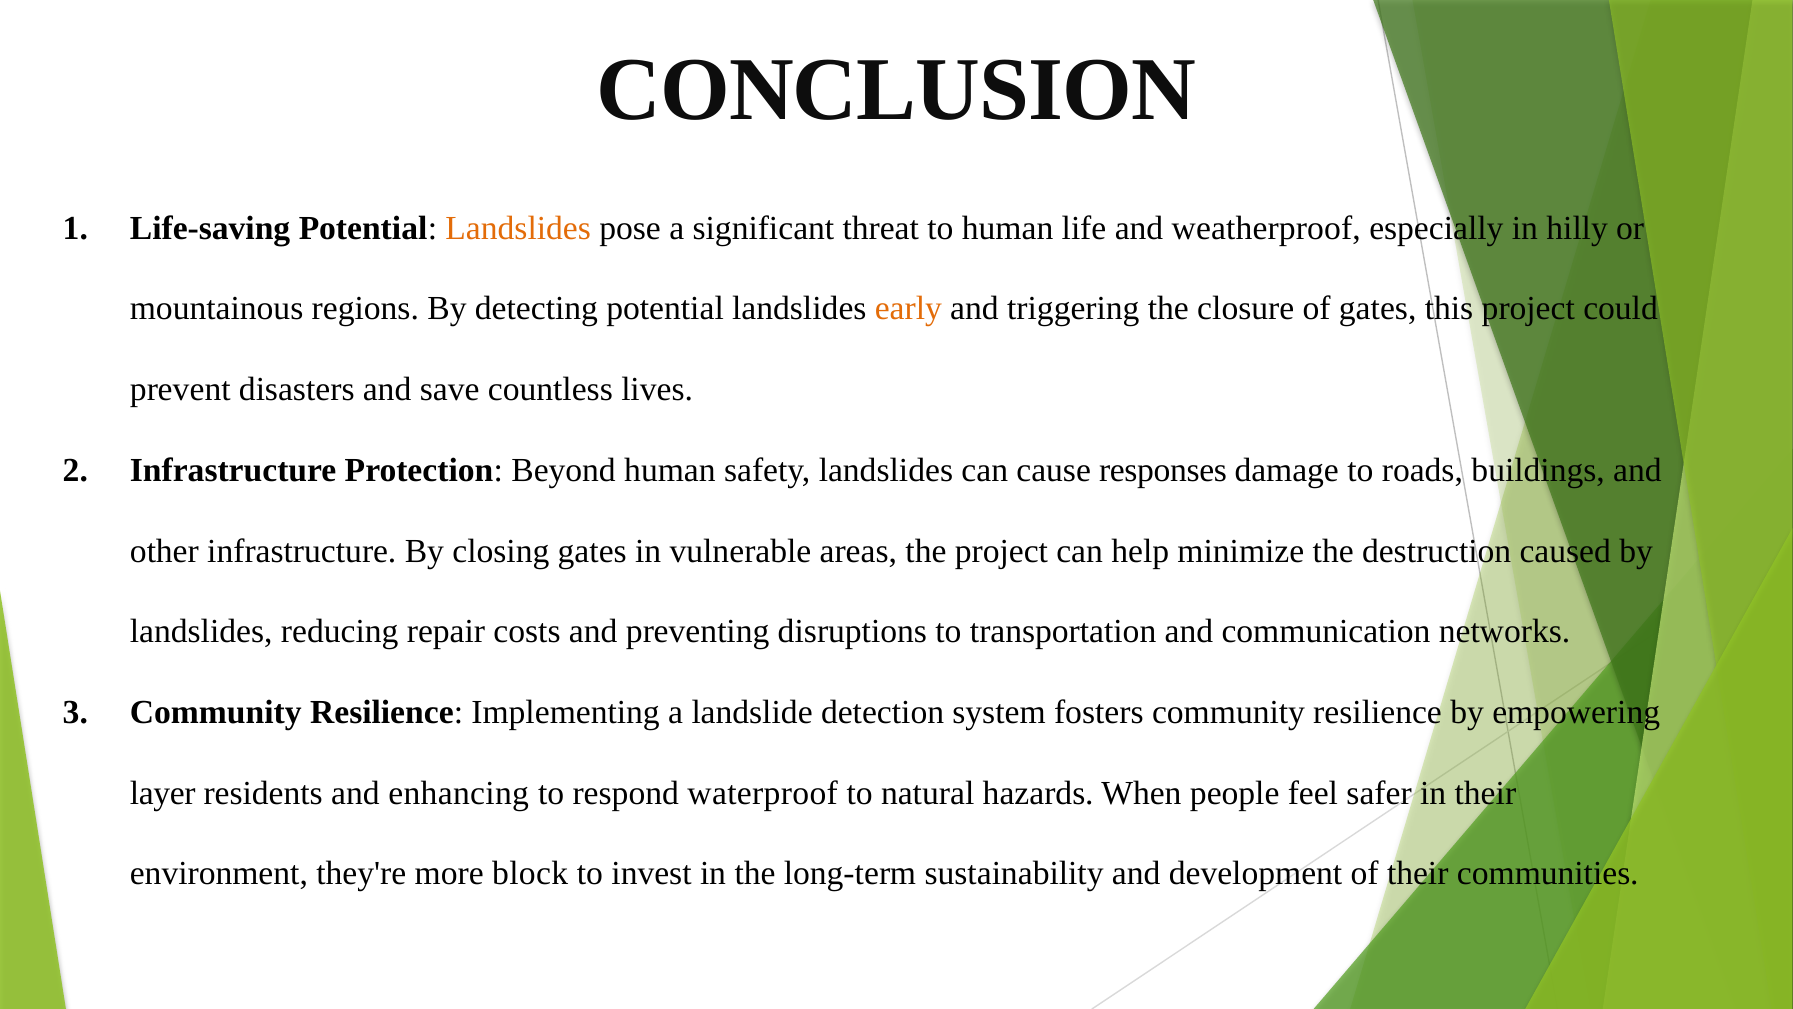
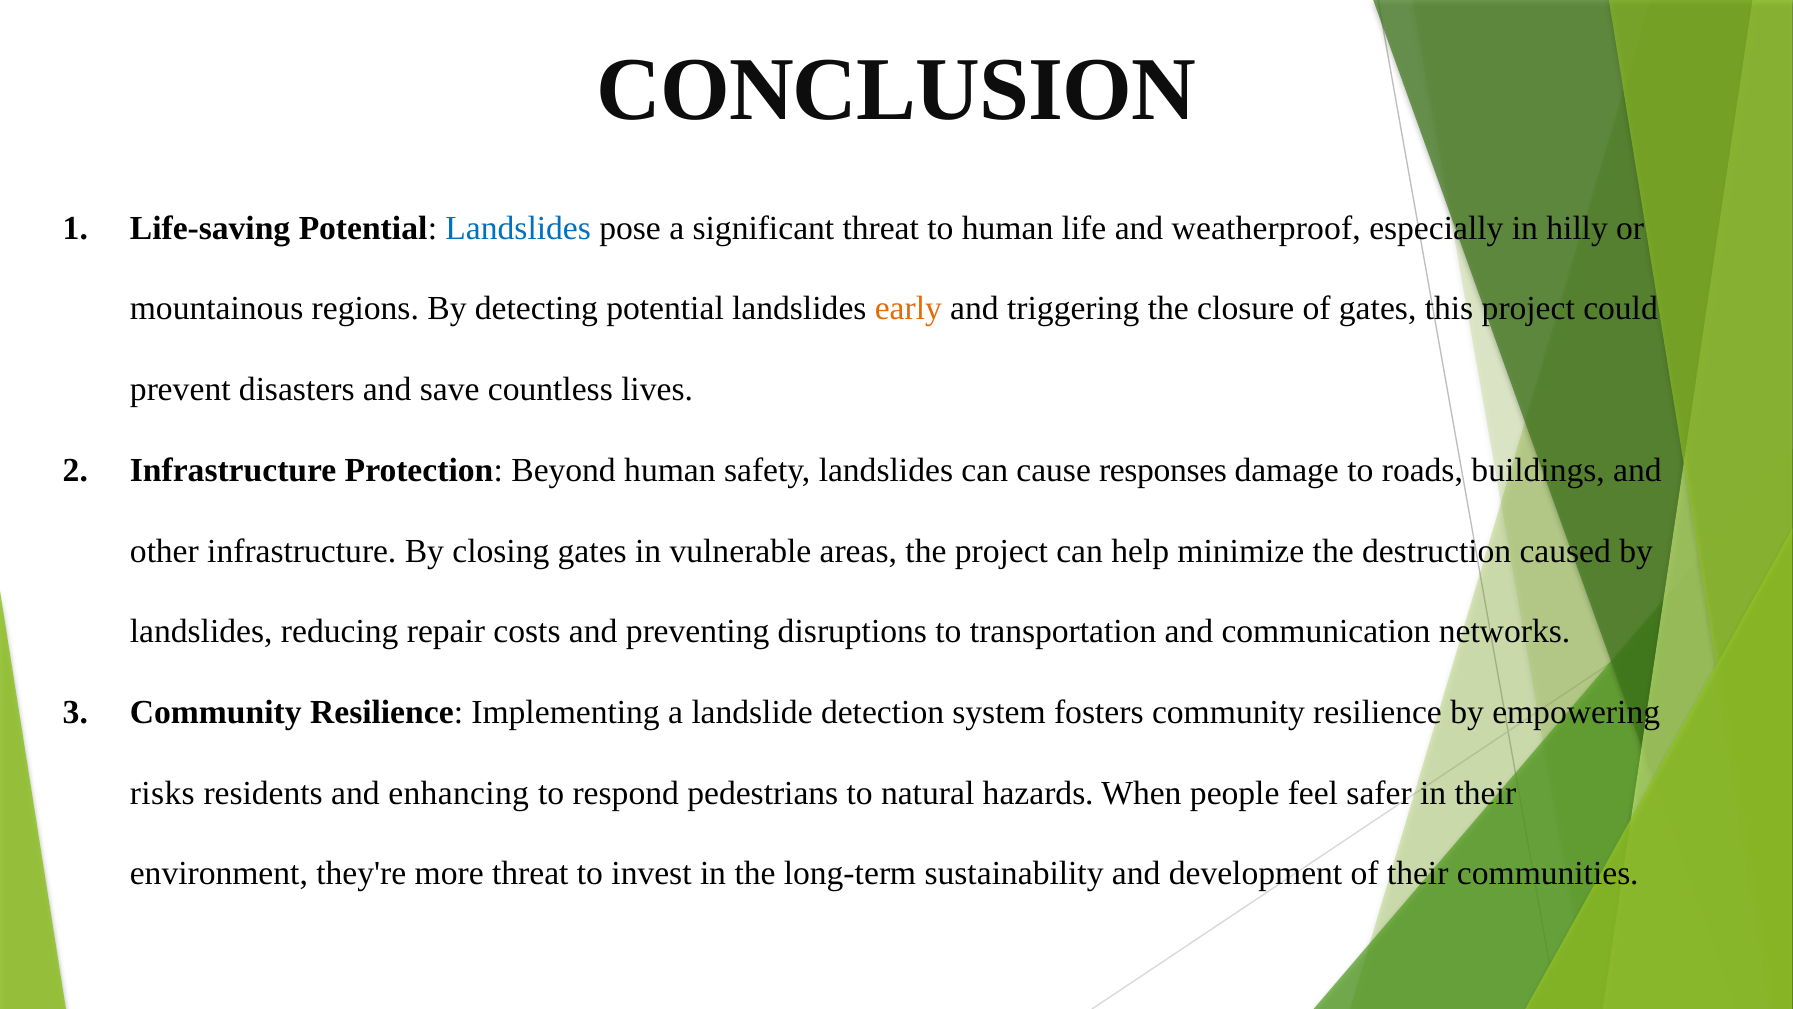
Landslides colour: orange -> blue (518, 228)
layer: layer -> risks (162, 793)
waterproof: waterproof -> pedestrians (763, 793)
more block: block -> threat (530, 873)
